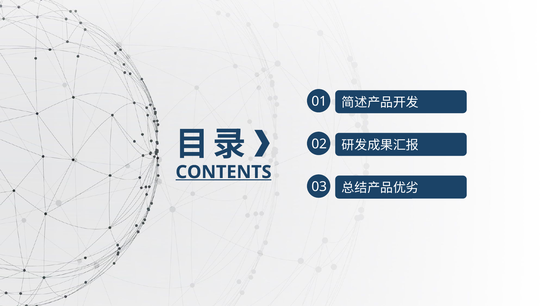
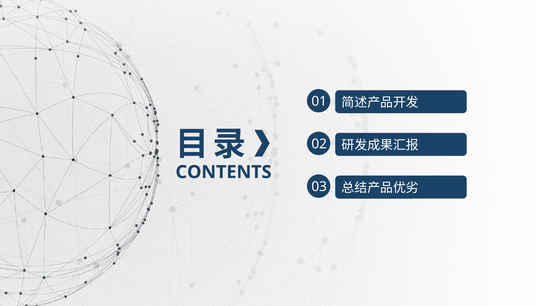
CONTENTS underline: present -> none (224, 172)
